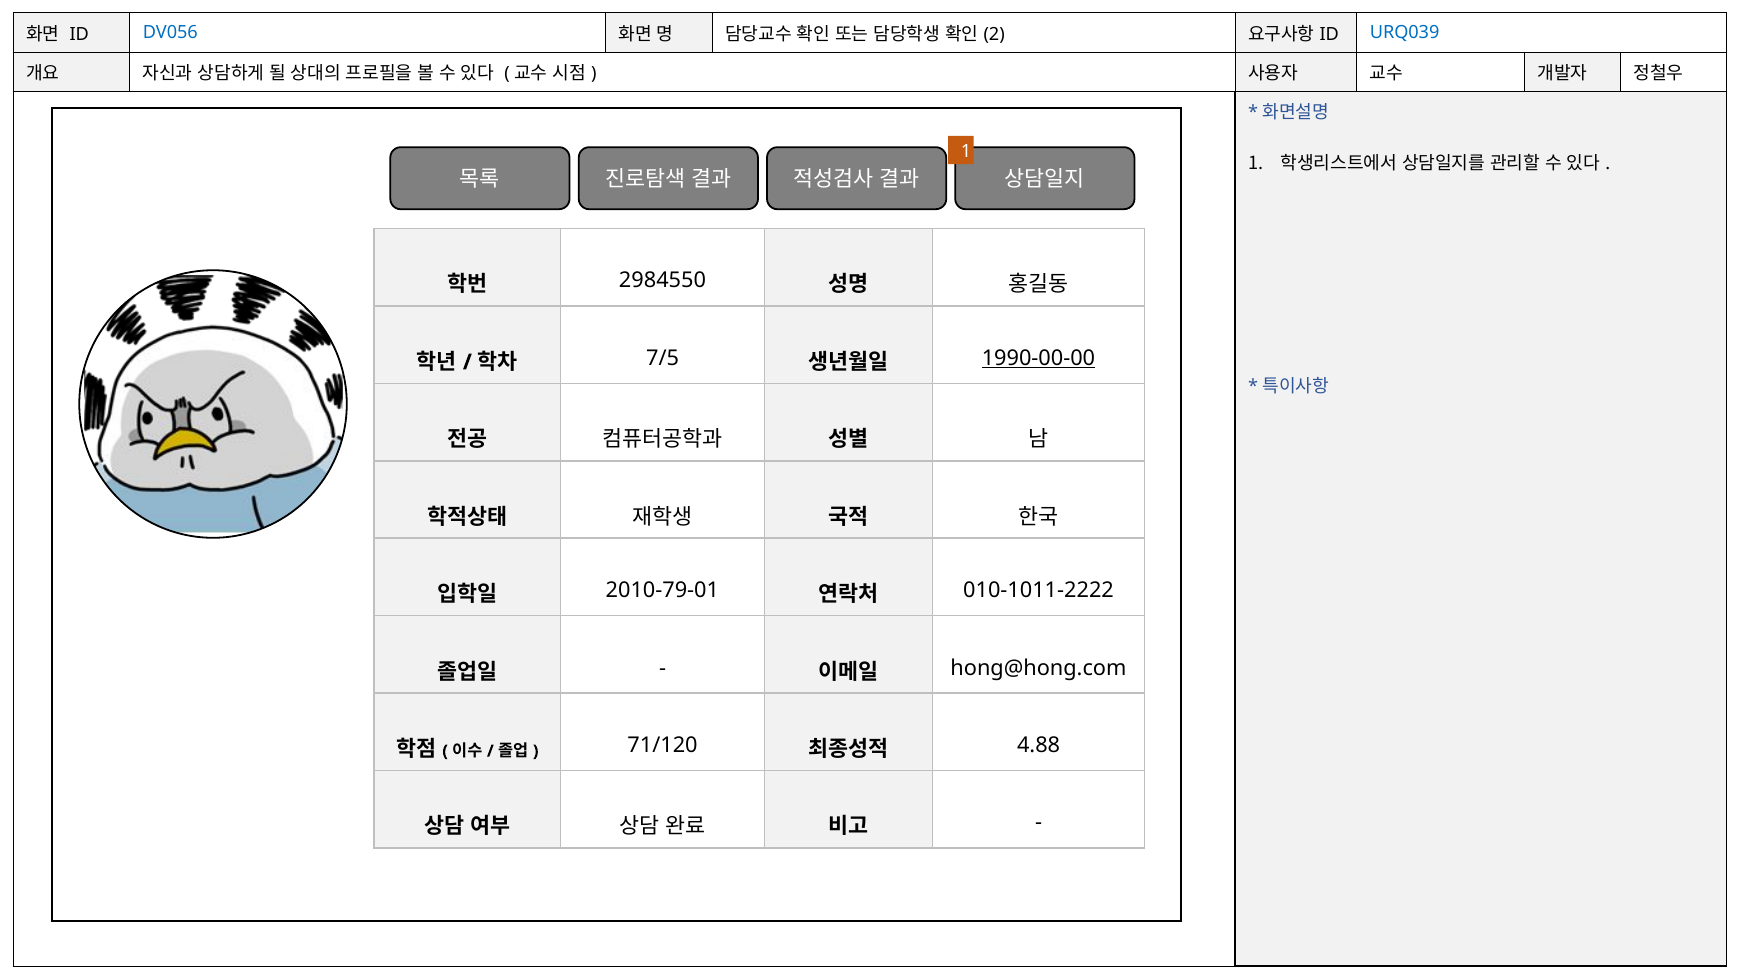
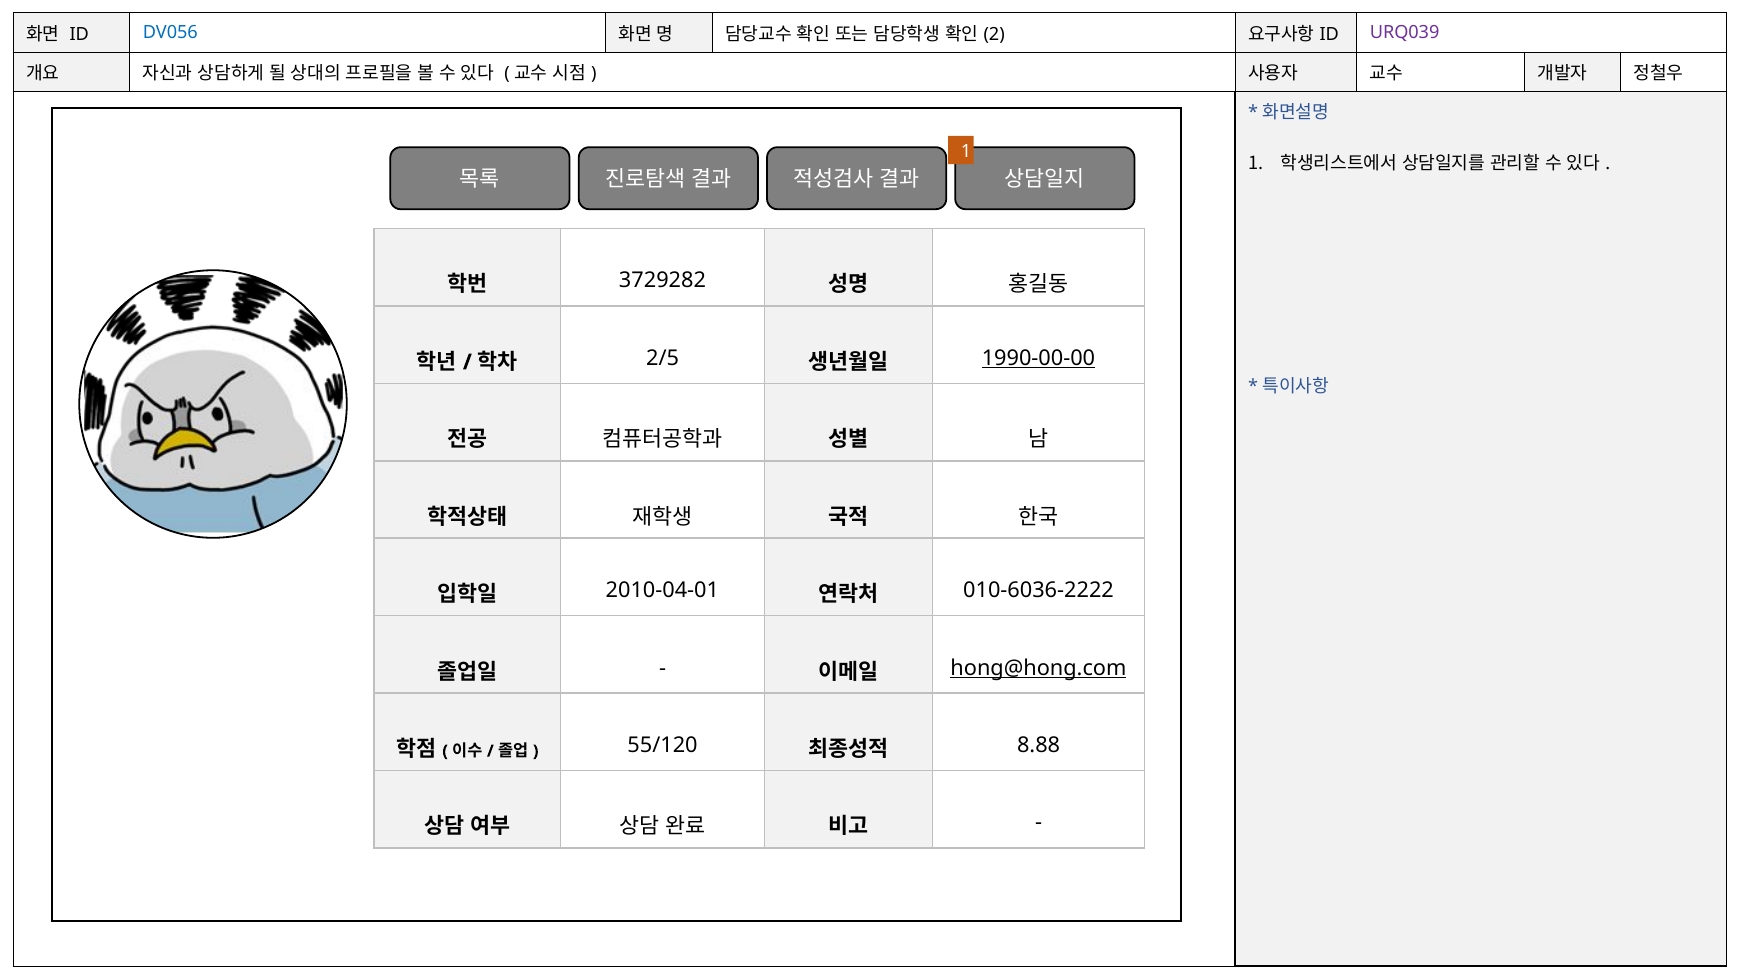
URQ039 colour: blue -> purple (1405, 33)
2984550: 2984550 -> 3729282 (663, 281)
7/5: 7/5 -> 2/5 (663, 358)
2010-79-01: 2010-79-01 -> 2010-04-01 (662, 590)
010-1011-2222: 010-1011-2222 -> 010-6036-2222 (1039, 590)
hong@hong.com underline: none -> present (1038, 668)
71/120: 71/120 -> 55/120 (663, 745)
4.88: 4.88 -> 8.88 (1039, 745)
